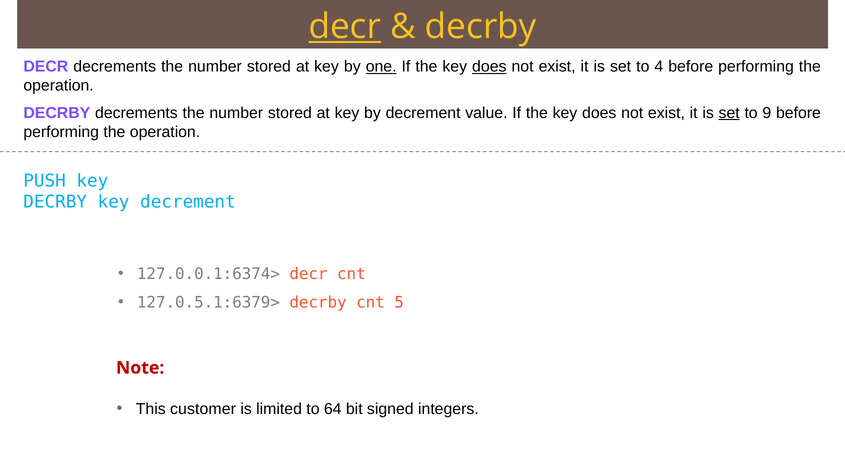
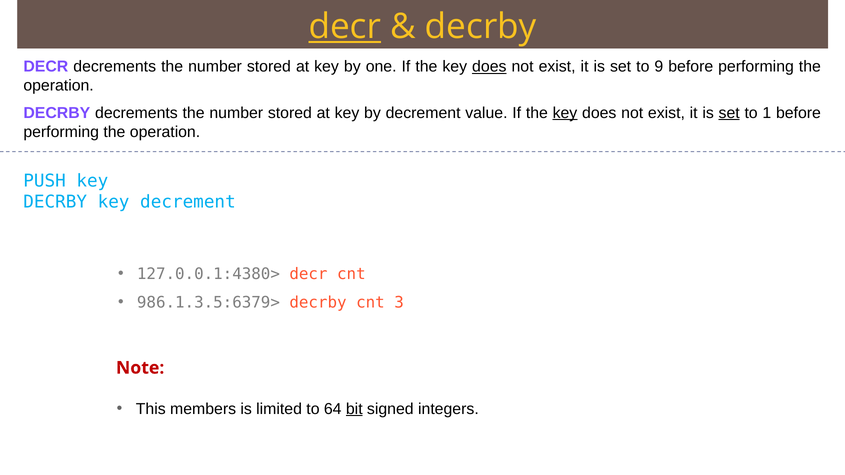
one underline: present -> none (381, 67)
4: 4 -> 9 (659, 67)
key underline: none -> present (565, 113)
9: 9 -> 1 (767, 113)
127.0.0.1:6374>: 127.0.0.1:6374> -> 127.0.0.1:4380> (208, 274)
127.0.5.1:6379>: 127.0.5.1:6379> -> 986.1.3.5:6379> (208, 303)
5: 5 -> 3 (399, 303)
customer: customer -> members (203, 409)
bit underline: none -> present (354, 409)
